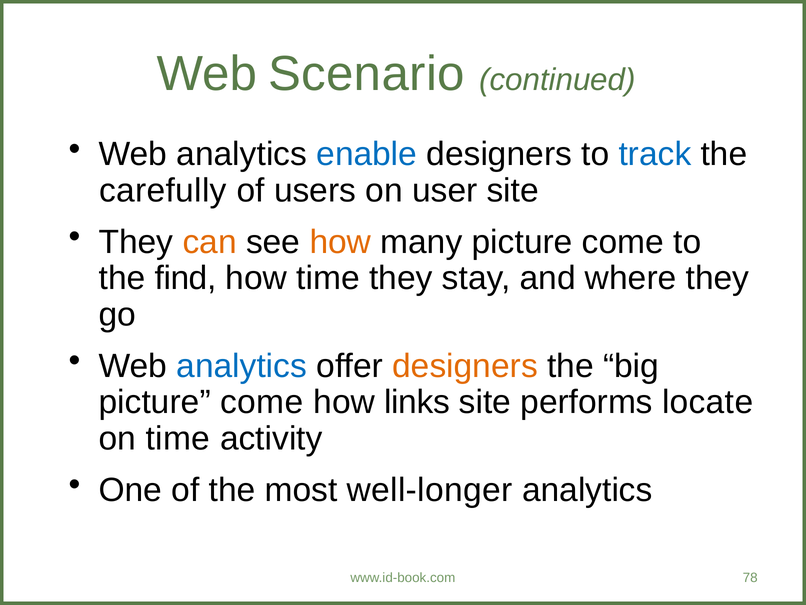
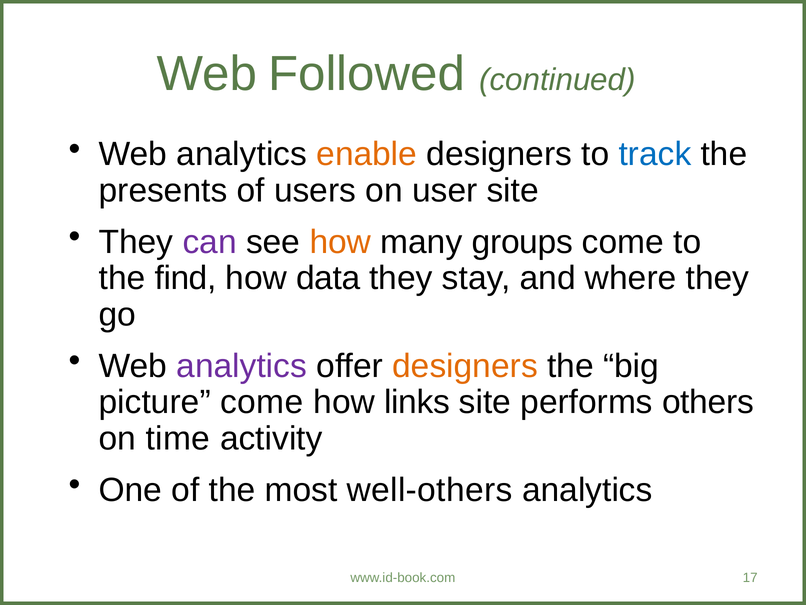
Scenario: Scenario -> Followed (367, 74)
enable colour: blue -> orange (367, 154)
carefully: carefully -> presents (163, 190)
can colour: orange -> purple (210, 242)
many picture: picture -> groups (522, 242)
how time: time -> data (328, 278)
analytics colour: blue -> purple (242, 366)
locate: locate -> others (708, 402)
well-longer: well-longer -> well-others (430, 490)
78: 78 -> 17 (750, 577)
